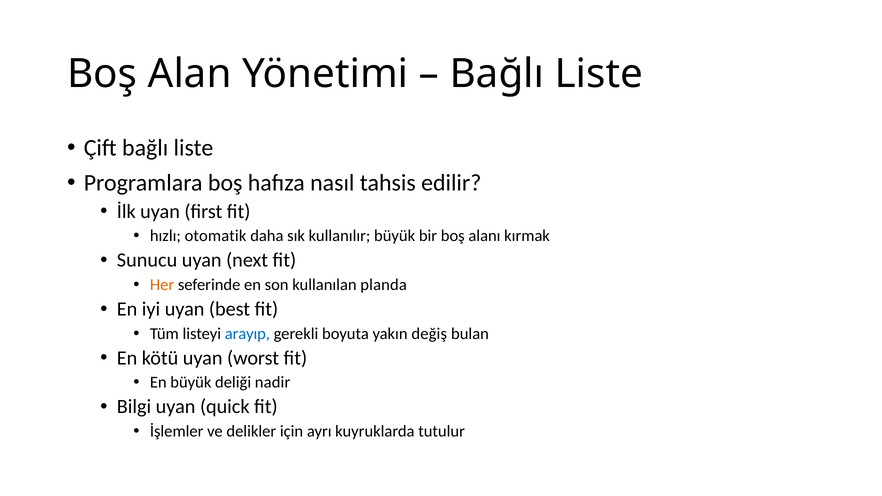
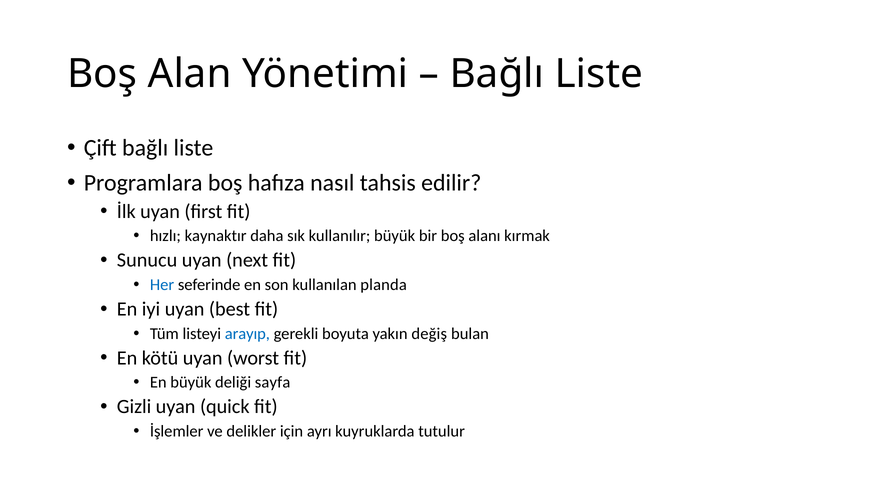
otomatik: otomatik -> kaynaktır (216, 236)
Her colour: orange -> blue (162, 285)
nadir: nadir -> sayfa (273, 383)
Bilgi: Bilgi -> Gizli (134, 407)
